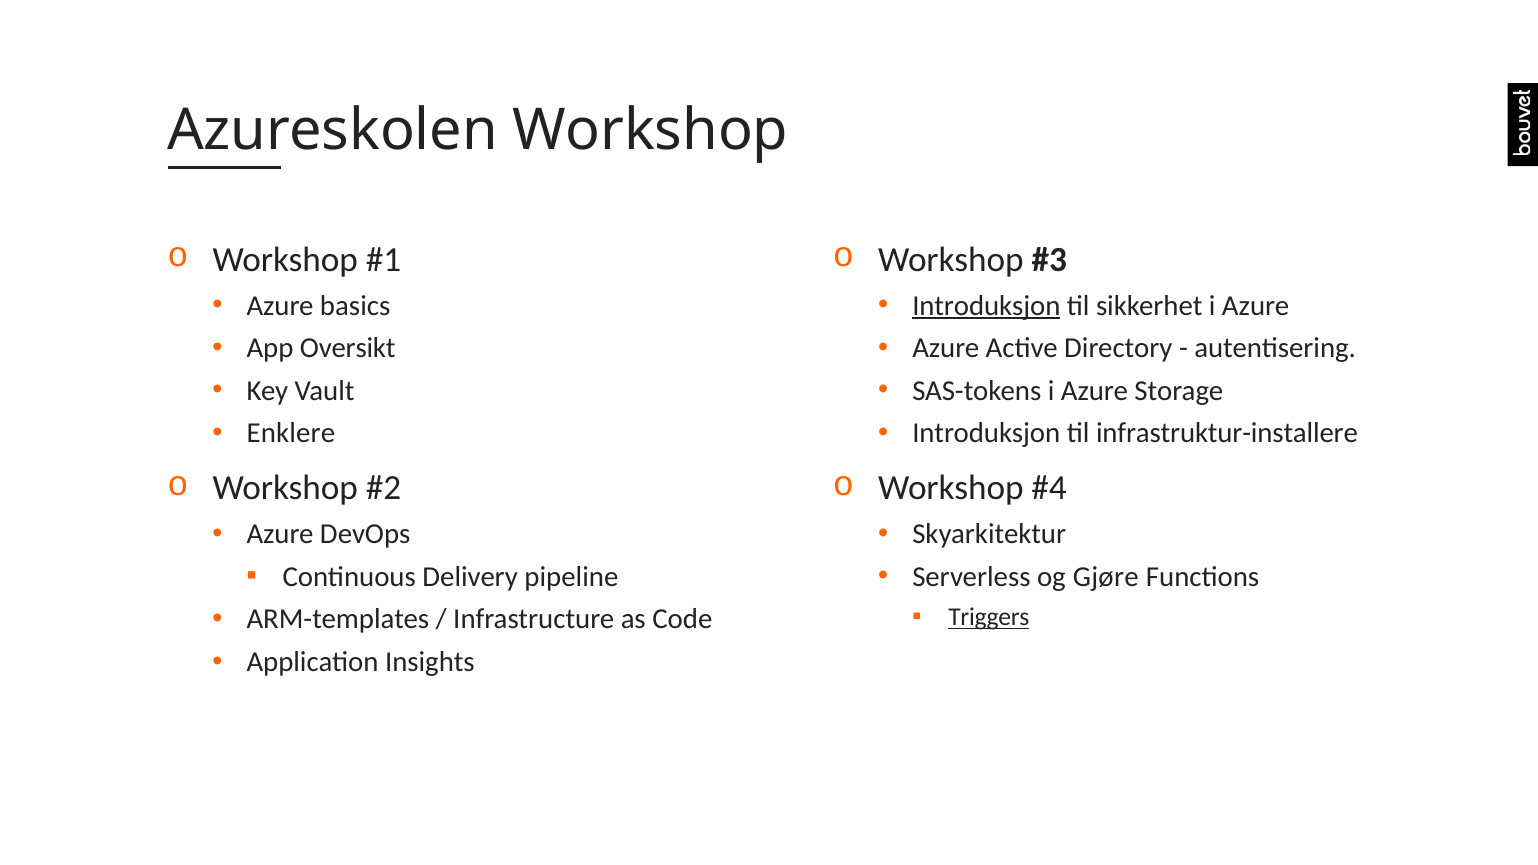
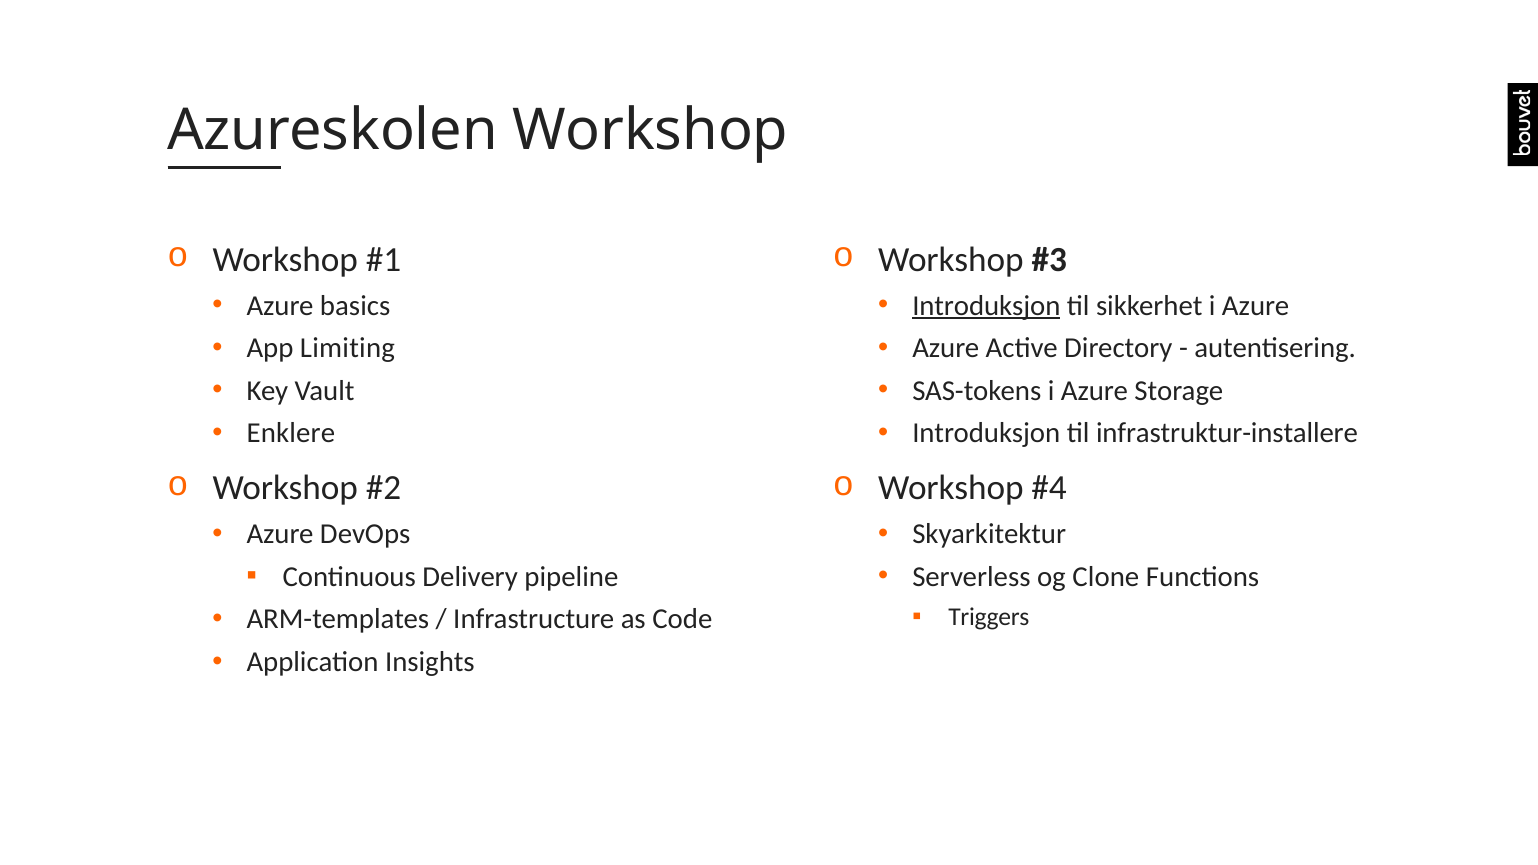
Oversikt: Oversikt -> Limiting (347, 348)
Gjøre: Gjøre -> Clone (1106, 577)
Triggers underline: present -> none (989, 617)
